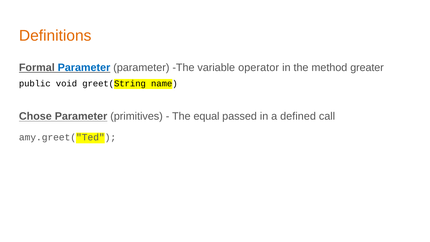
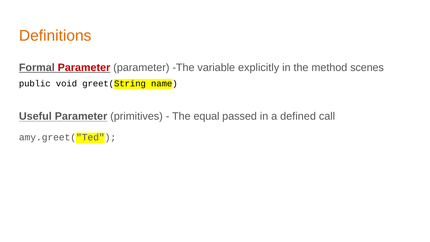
Parameter colour: blue -> red (84, 68)
operator: operator -> explicitly (259, 68)
greater: greater -> scenes (367, 68)
Chose: Chose -> Useful (35, 116)
